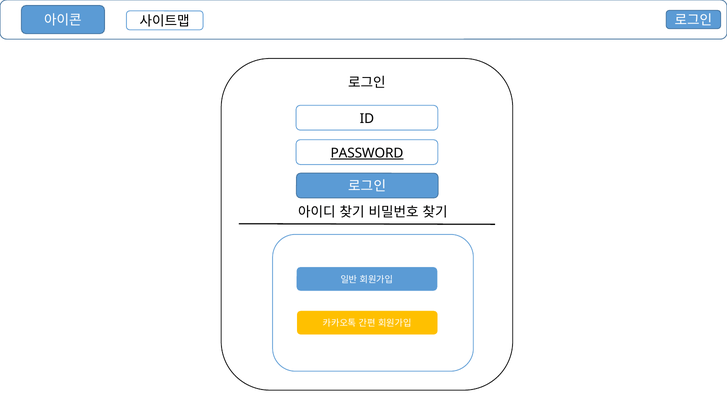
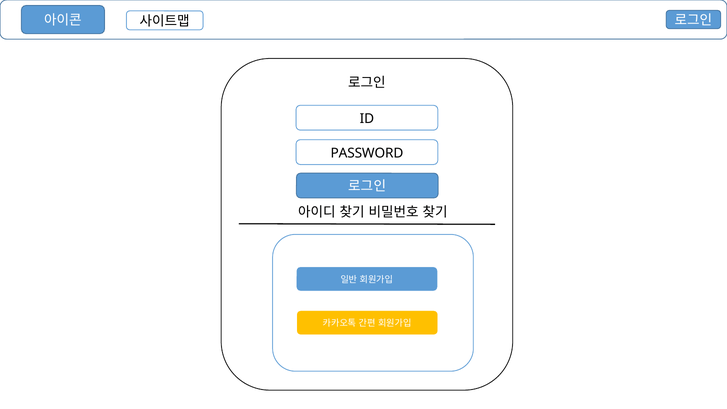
PASSWORD underline: present -> none (367, 153)
